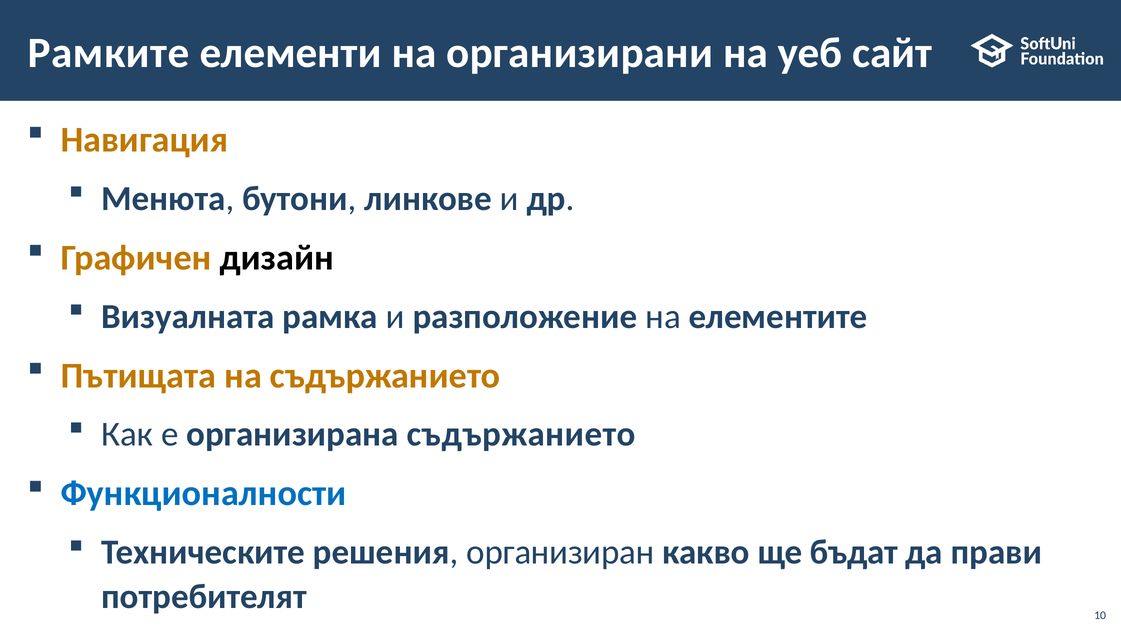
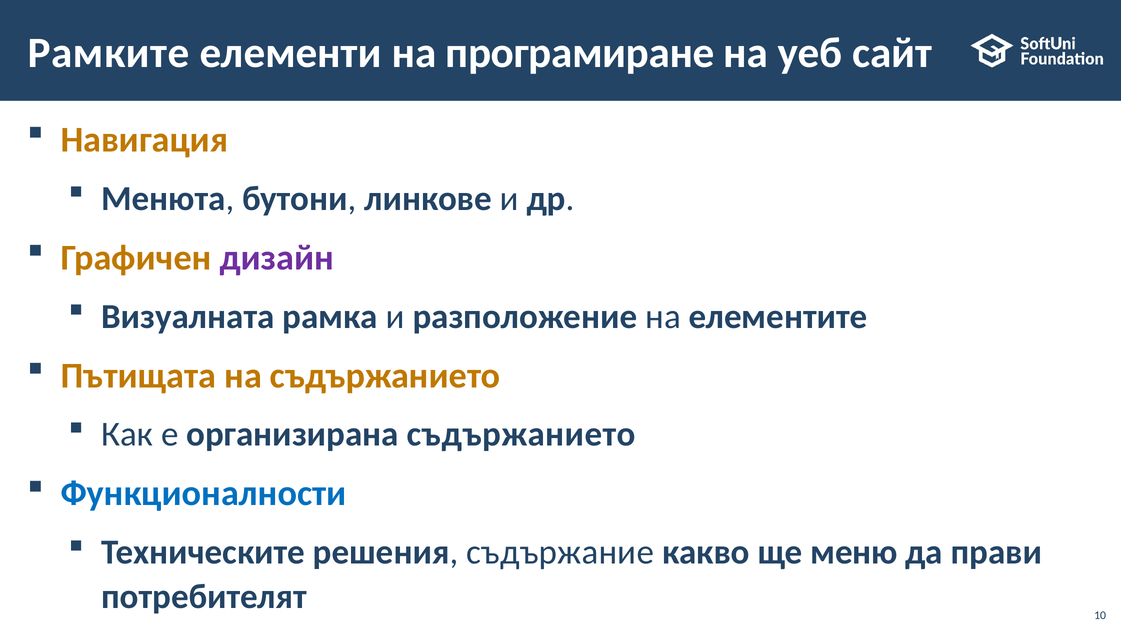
организирани: организирани -> програмиране (580, 53)
дизайн colour: black -> purple (277, 258)
организиран: организиран -> съдържание (560, 552)
бъдат: бъдат -> меню (854, 552)
